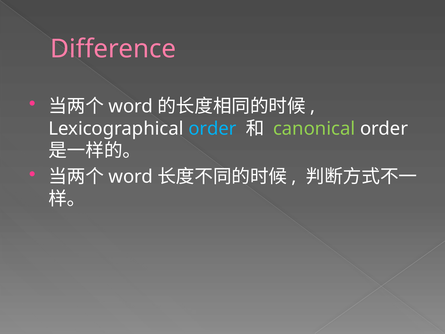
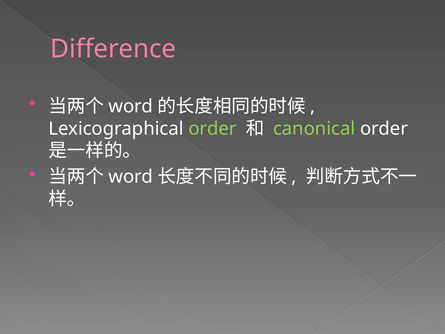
order colour: light blue -> light green (212, 128)
